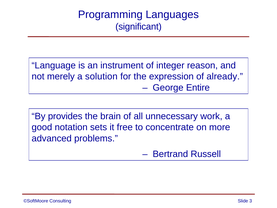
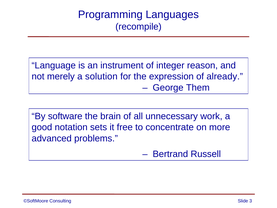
significant: significant -> recompile (138, 27)
Entire: Entire -> Them (198, 87)
provides: provides -> software (65, 116)
